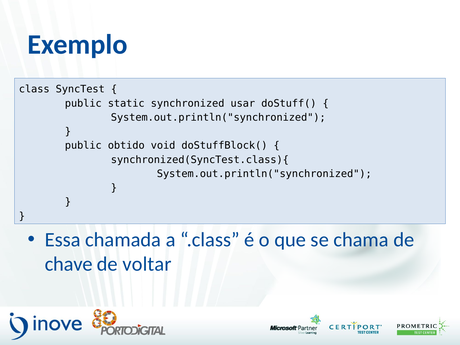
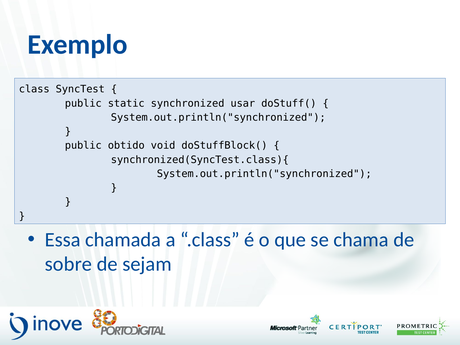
chave: chave -> sobre (68, 264)
voltar: voltar -> sejam (147, 264)
